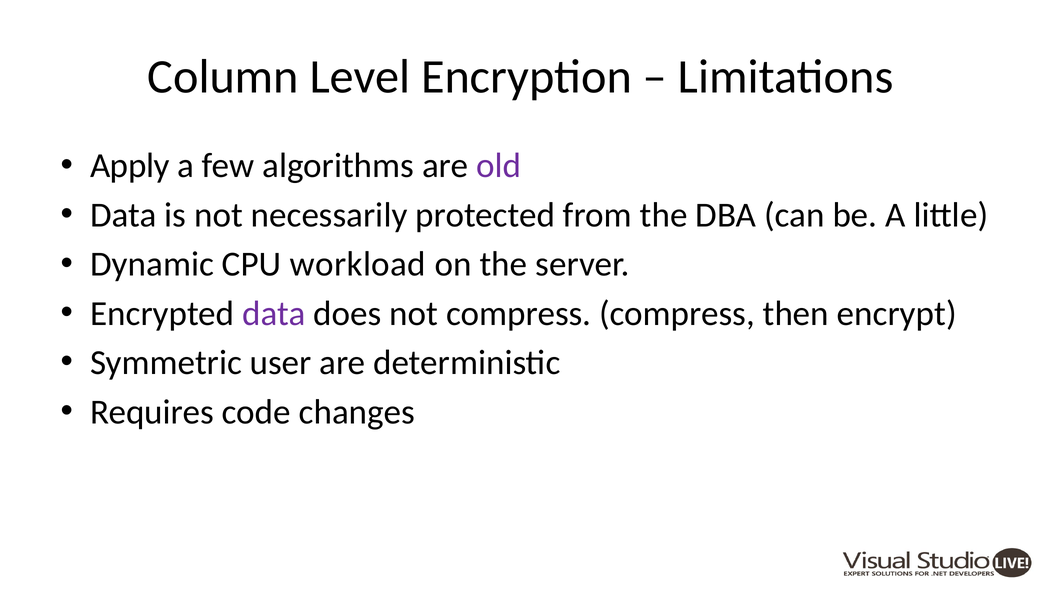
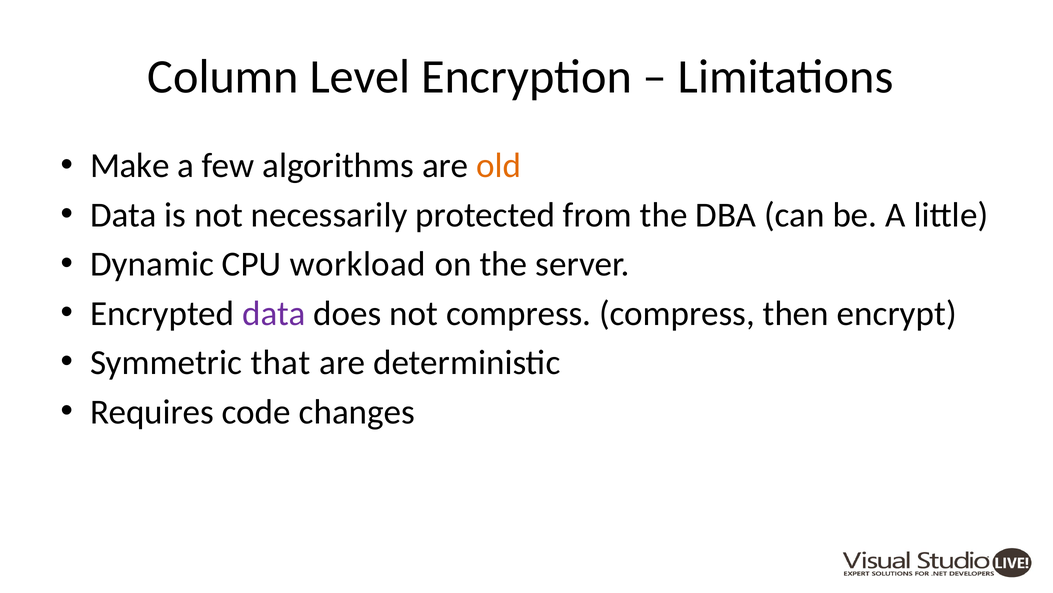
Apply: Apply -> Make (130, 166)
old colour: purple -> orange (499, 166)
user: user -> that (280, 362)
